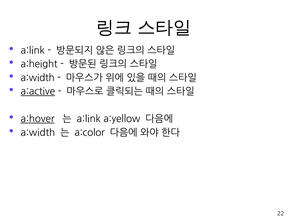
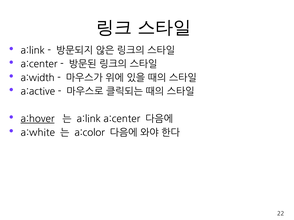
a:height: a:height -> a:center (39, 64)
a:active underline: present -> none (38, 92)
a:link a:yellow: a:yellow -> a:center (122, 119)
a:width: a:width -> a:white (38, 133)
